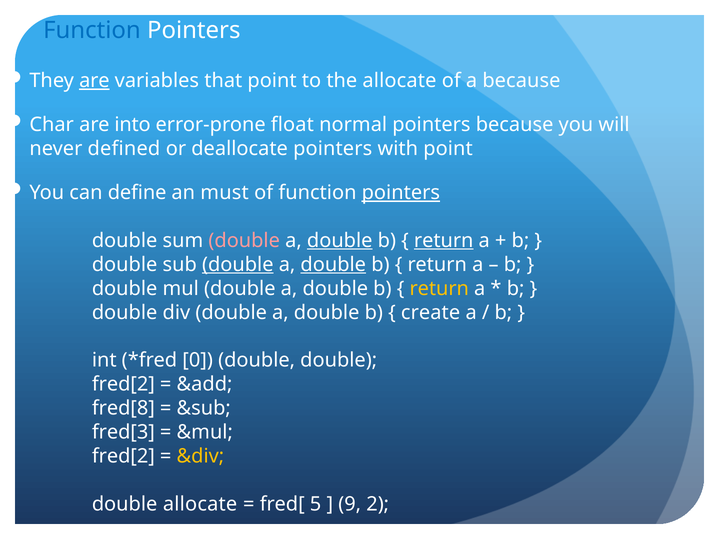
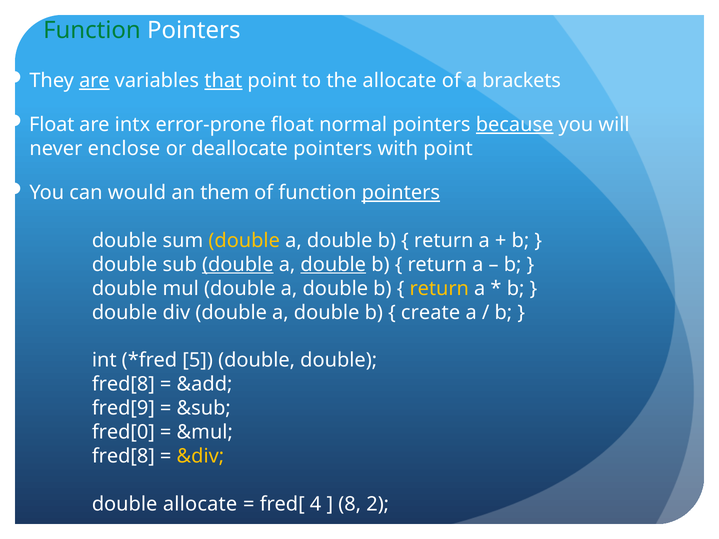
Function colour: blue -> green (92, 30)
that underline: none -> present (223, 81)
a because: because -> brackets (522, 81)
Char: Char -> Float (52, 125)
into: into -> intx (132, 125)
because underline: none -> present (515, 125)
defined: defined -> enclose (124, 149)
define: define -> would (137, 193)
must: must -> them (225, 193)
double colour: pink -> yellow (244, 241)
double underline: present -> none (340, 241)
return underline: present -> none (444, 241)
0: 0 -> 5 (198, 361)
fred[2: fred[2 -> fred[8 (123, 384)
fred[8: fred[8 -> fred[9 (123, 408)
fred[3: fred[3 -> fred[0 (123, 432)
fred[2: fred[2 -> fred[8 (123, 456)
5: 5 -> 4 (316, 504)
9: 9 -> 8 (350, 504)
